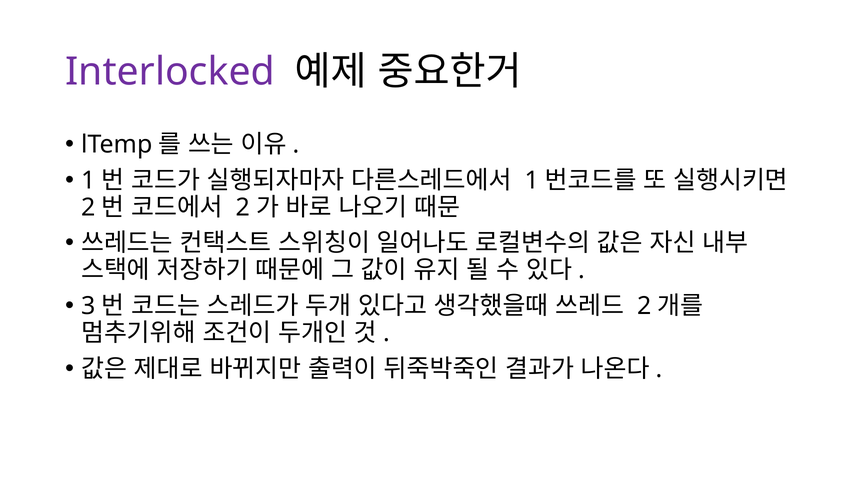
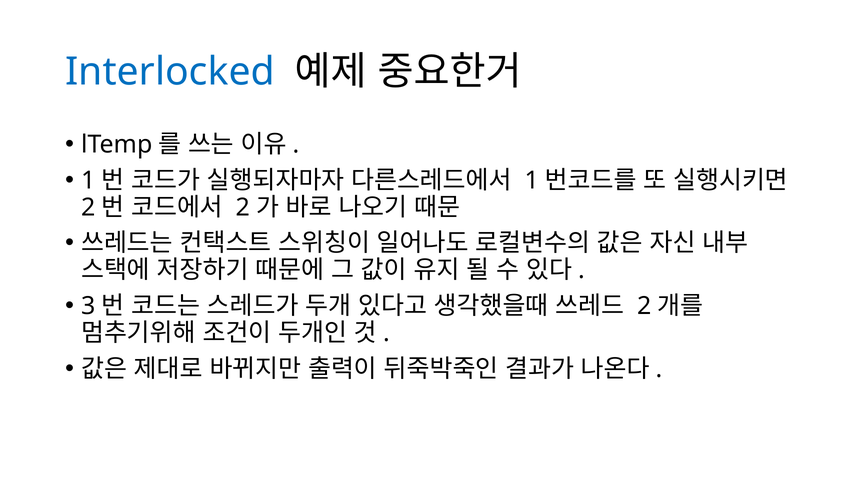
Interlocked colour: purple -> blue (170, 72)
